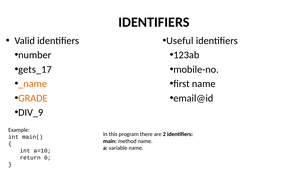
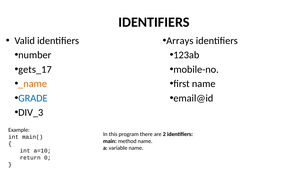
Useful: Useful -> Arrays (180, 41)
GRADE colour: orange -> blue (33, 98)
DIV_9: DIV_9 -> DIV_3 (31, 113)
